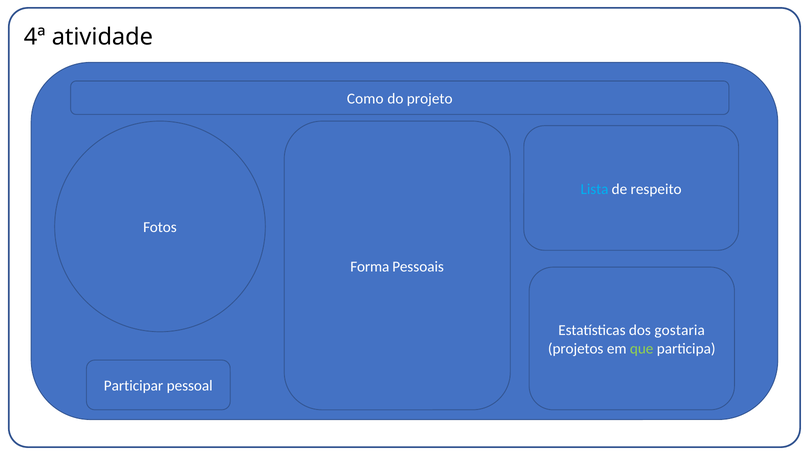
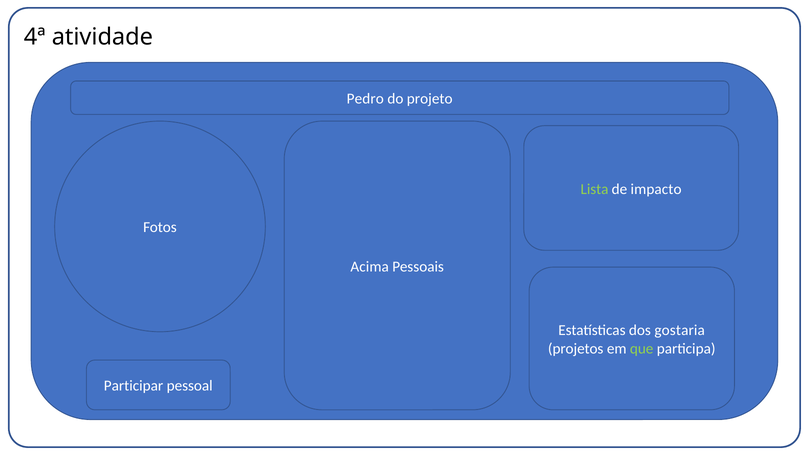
Como: Como -> Pedro (365, 99)
Lista colour: light blue -> light green (595, 189)
respeito: respeito -> impacto (656, 189)
Forma: Forma -> Acima (370, 267)
